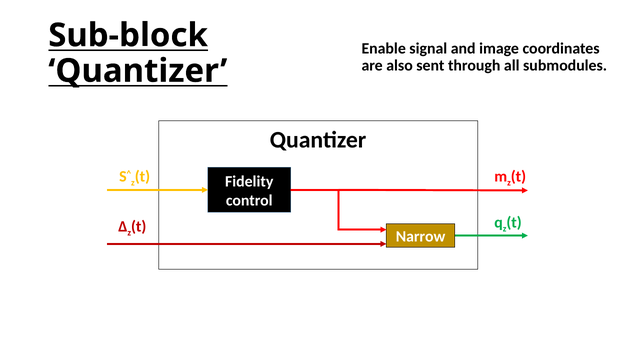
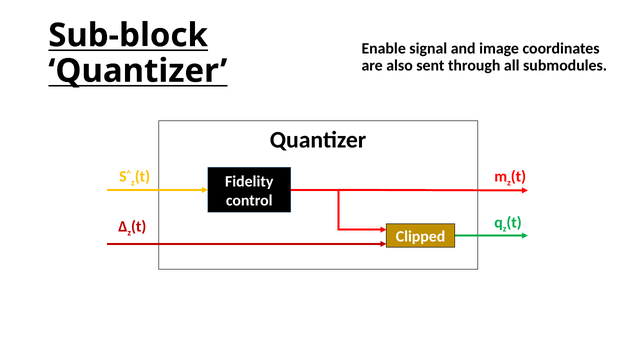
Narrow: Narrow -> Clipped (421, 237)
